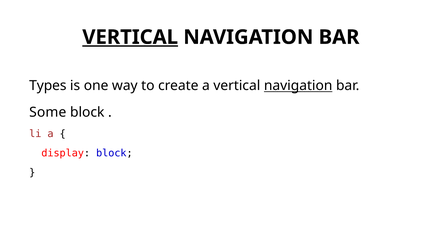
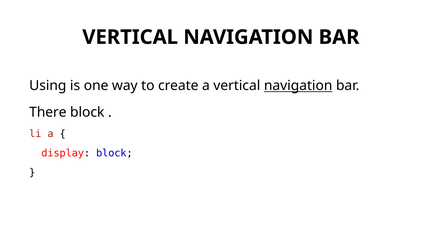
VERTICAL underline: present -> none (130, 37)
Types: Types -> Using (48, 86)
Some: Some -> There (48, 112)
